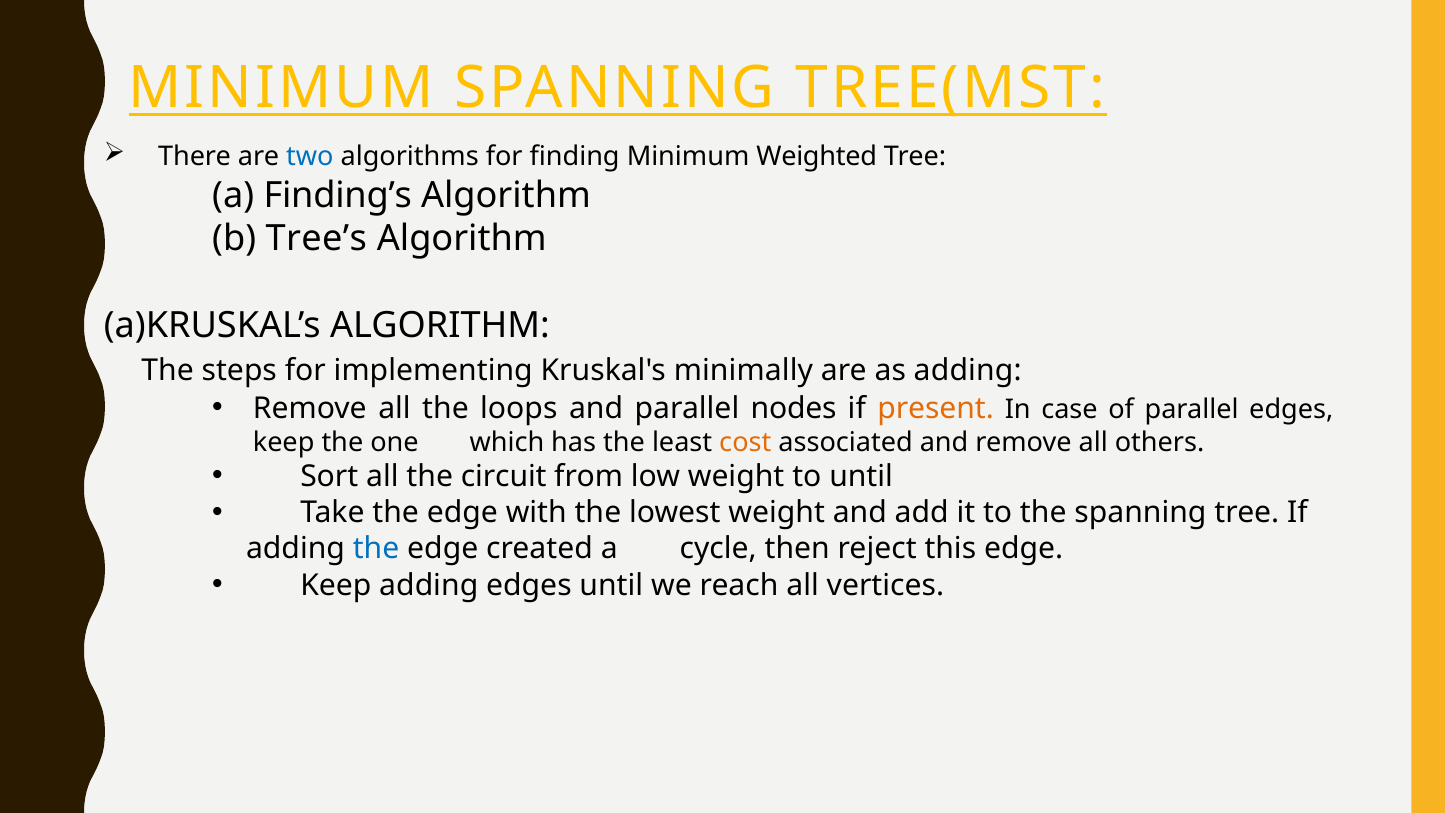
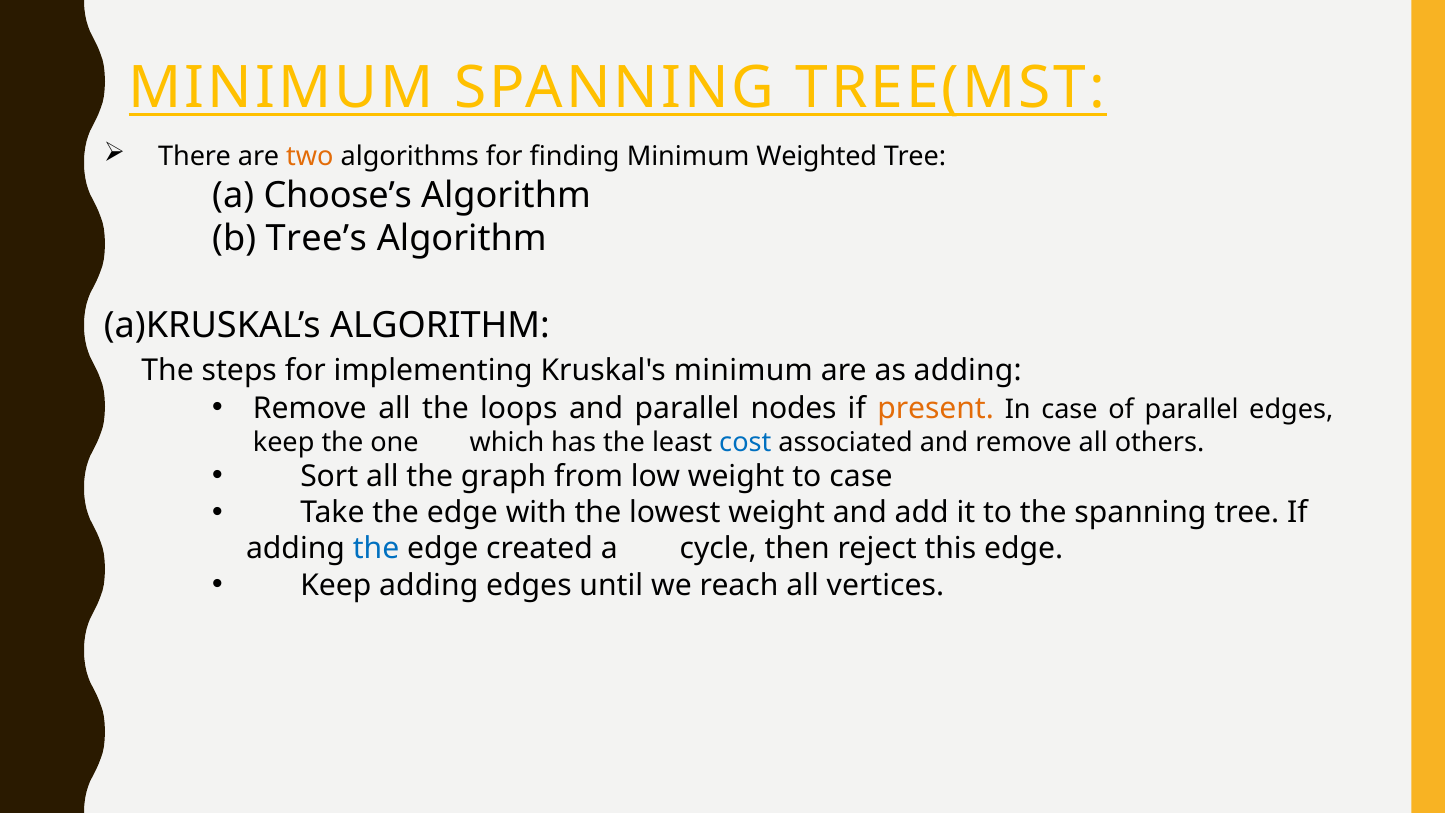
two colour: blue -> orange (310, 157)
Finding’s: Finding’s -> Choose’s (338, 195)
Kruskal's minimally: minimally -> minimum (743, 371)
cost colour: orange -> blue (745, 442)
circuit: circuit -> graph (504, 477)
to until: until -> case (861, 477)
